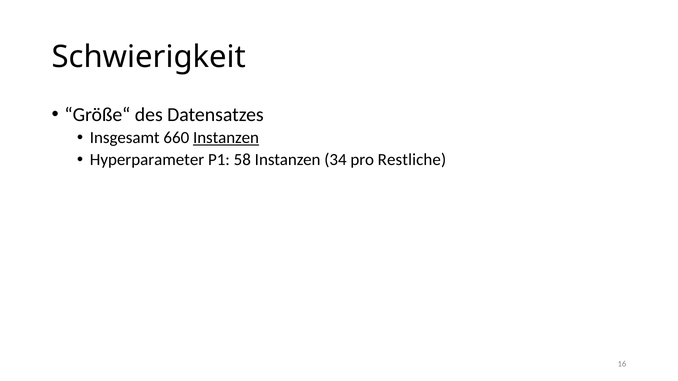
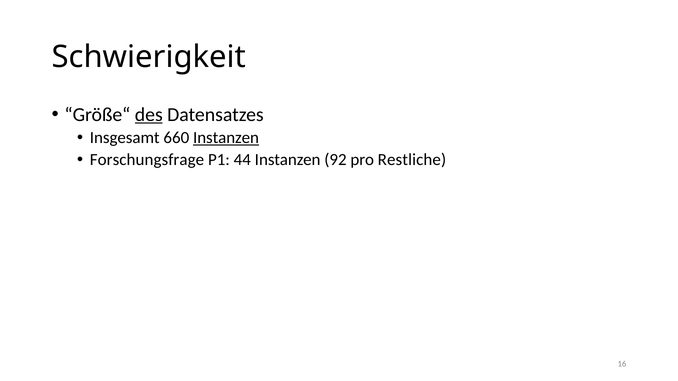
des underline: none -> present (149, 115)
Hyperparameter: Hyperparameter -> Forschungsfrage (147, 160)
58: 58 -> 44 (242, 160)
34: 34 -> 92 (335, 160)
